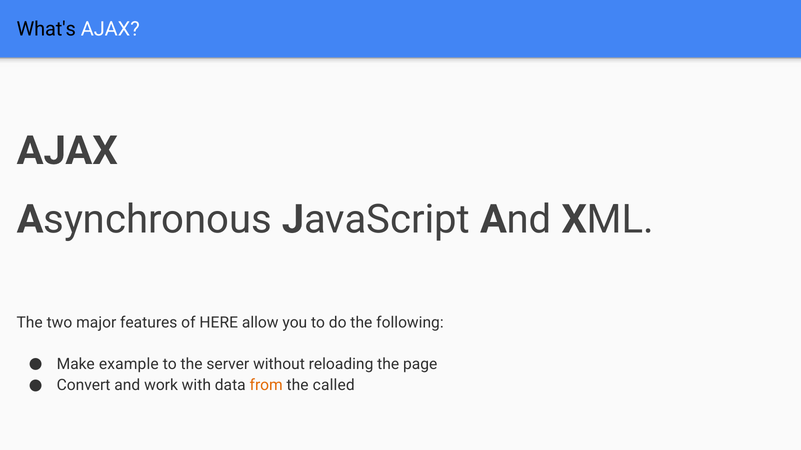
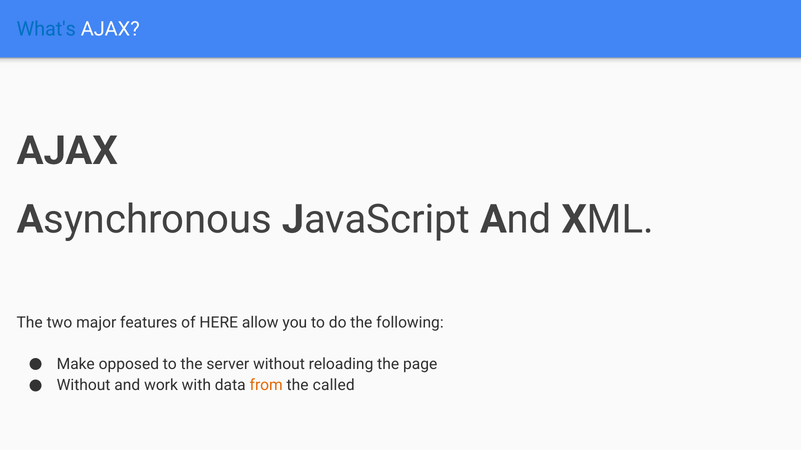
What's colour: black -> blue (46, 29)
example: example -> opposed (129, 364)
Convert: Convert -> Without (84, 386)
